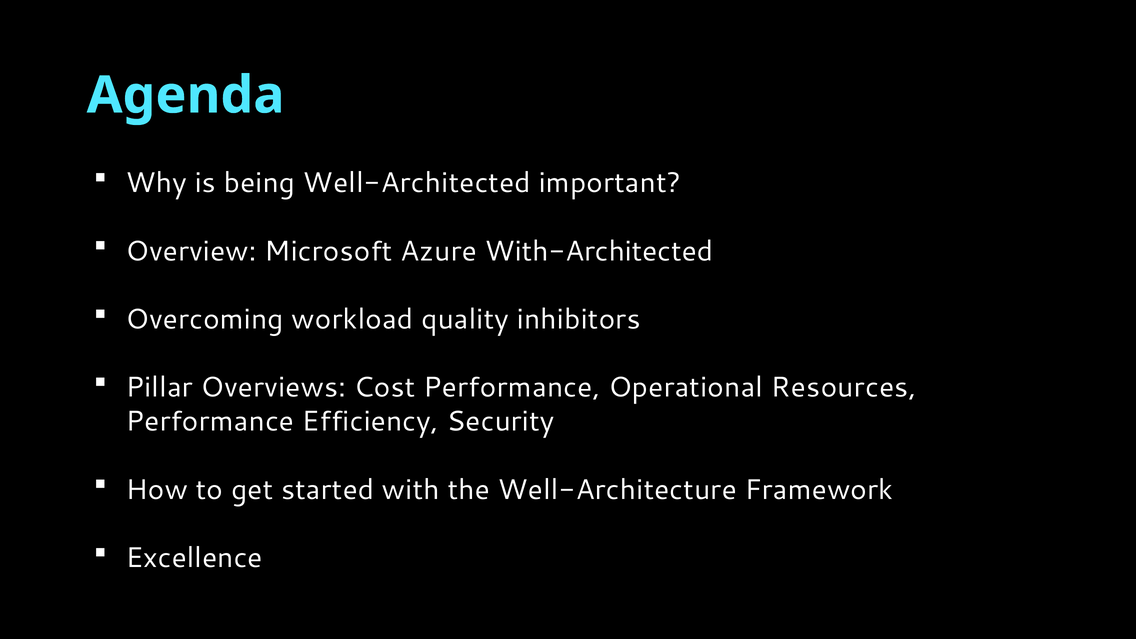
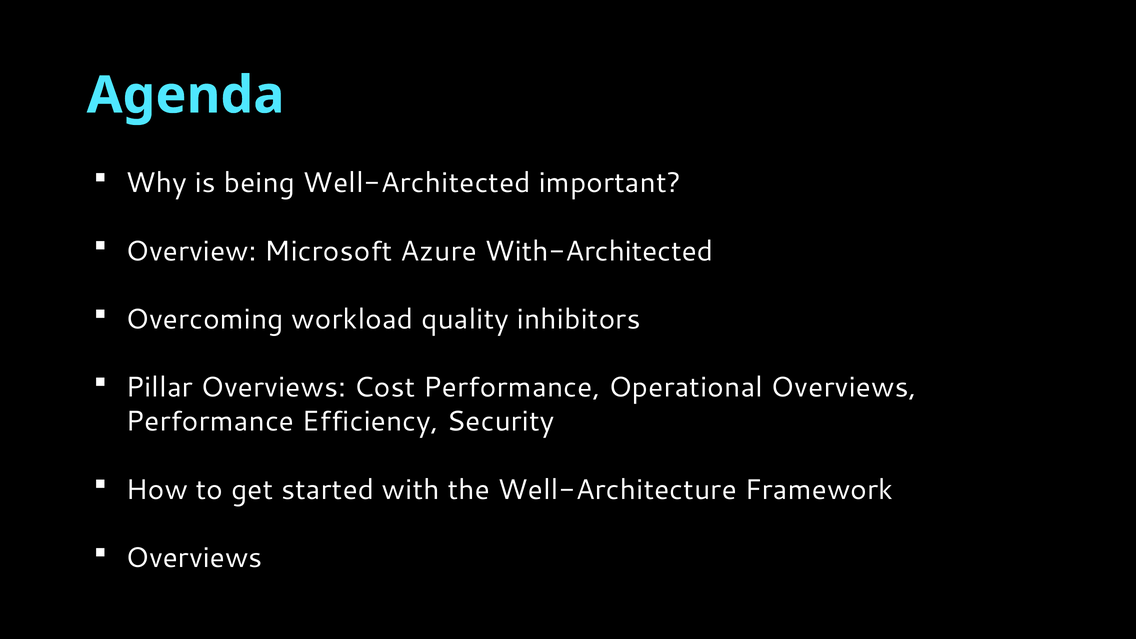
Operational Resources: Resources -> Overviews (844, 388)
Excellence: Excellence -> Overviews (194, 558)
